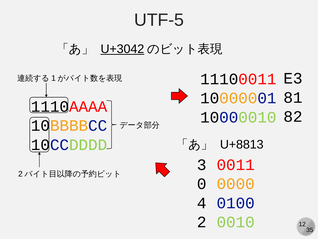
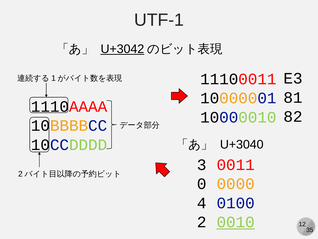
UTF-5: UTF-5 -> UTF-1 (159, 20)
U+8813: U+8813 -> U+3040 (242, 144)
0010 underline: none -> present (236, 222)
